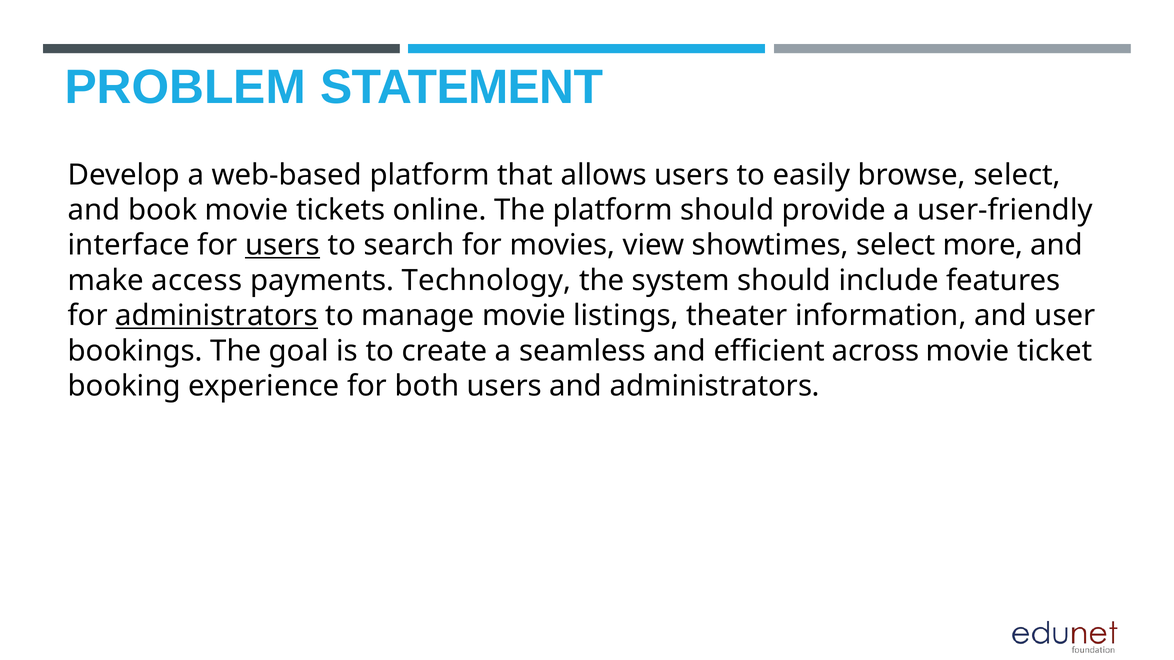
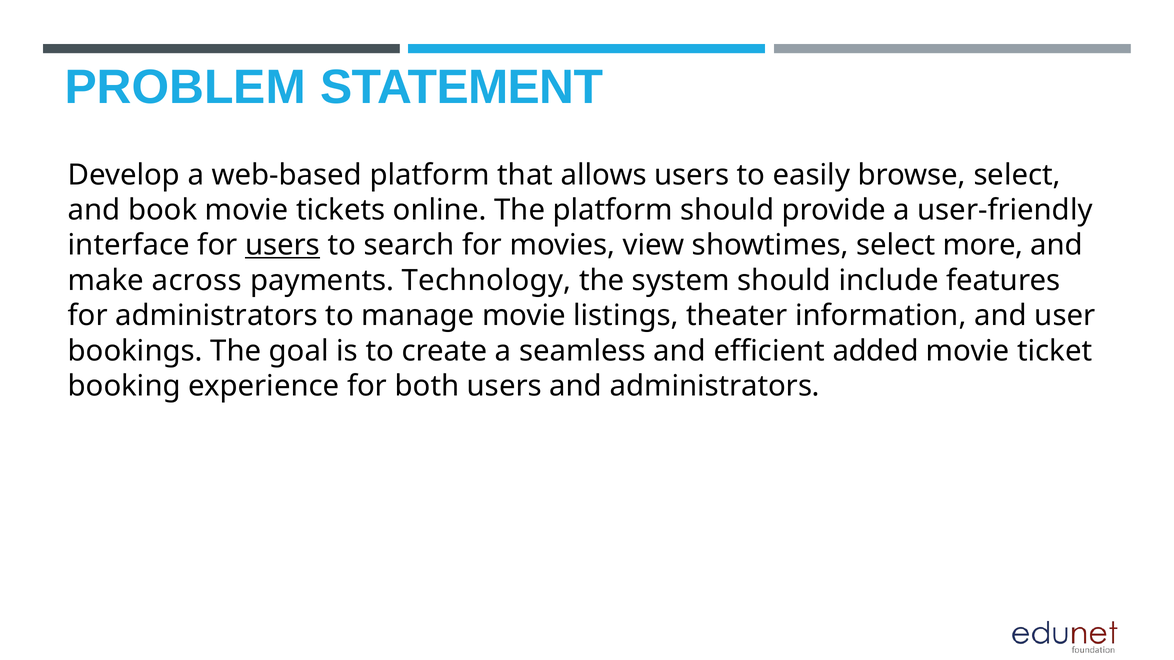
access: access -> across (197, 281)
administrators underline: present -> none (217, 316)
across: across -> added (876, 351)
